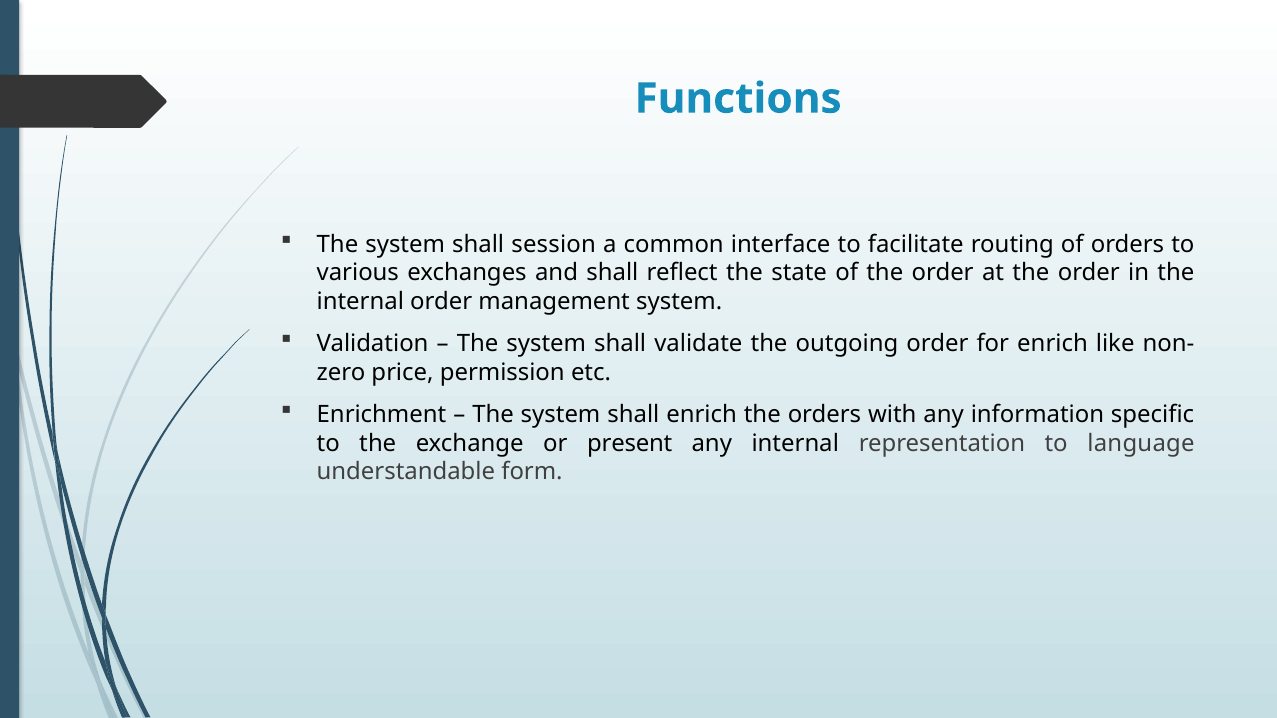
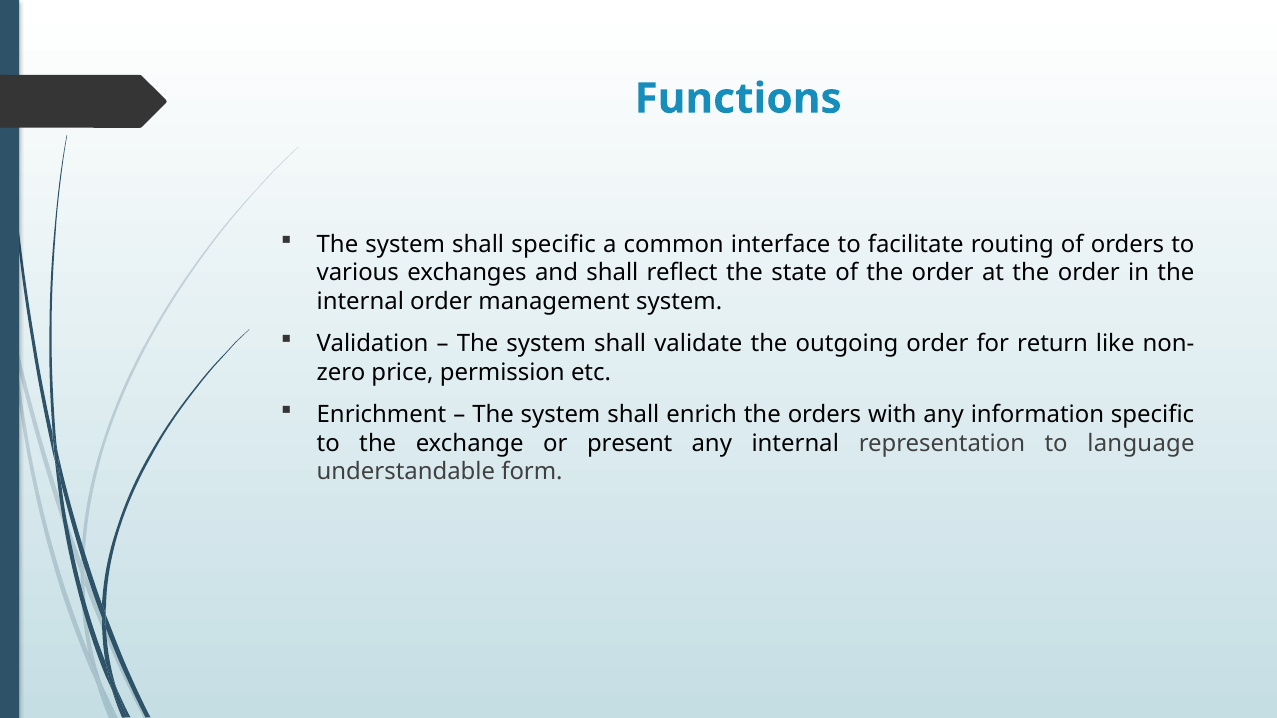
shall session: session -> specific (554, 244)
for enrich: enrich -> return (1053, 344)
